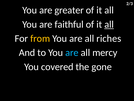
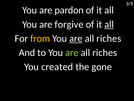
greater: greater -> pardon (69, 10)
faithful: faithful -> forgive (69, 24)
are underline: none -> present (76, 38)
are colour: light blue -> light green (72, 52)
mercy: mercy -> riches (105, 52)
covered: covered -> created (57, 66)
